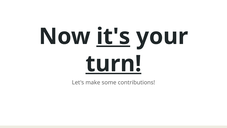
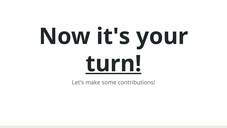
it's underline: present -> none (113, 36)
